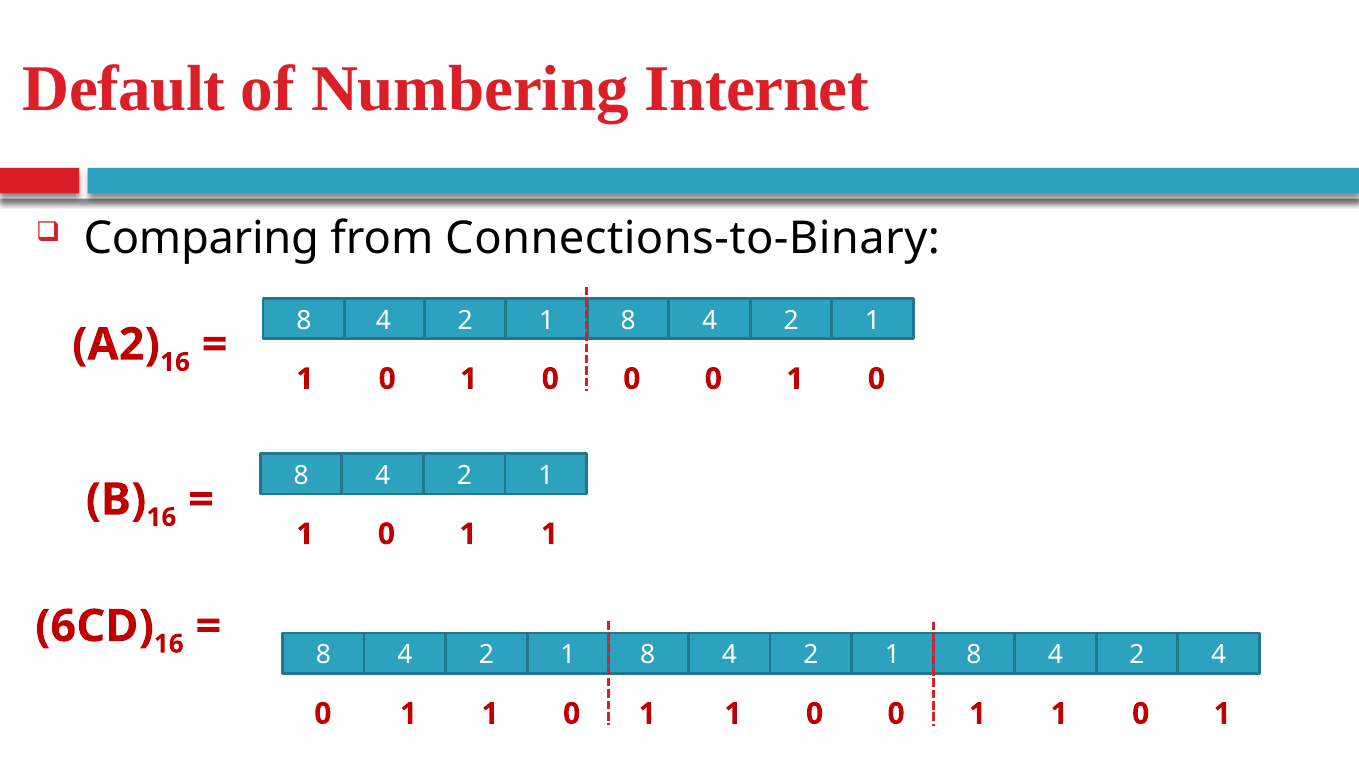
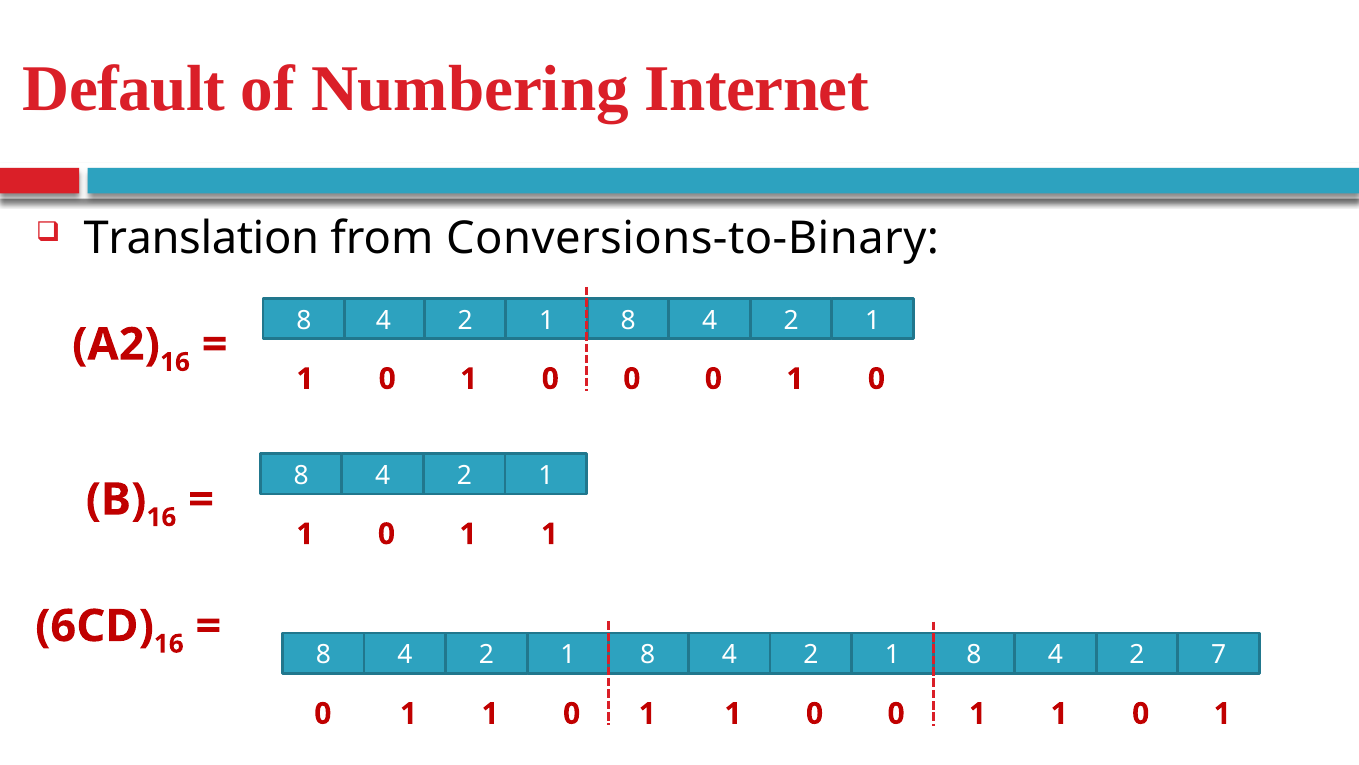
Comparing: Comparing -> Translation (201, 238)
Connections-to-Binary: Connections-to-Binary -> Conversions-to-Binary (693, 238)
4: 4 -> 7 (1219, 655)
